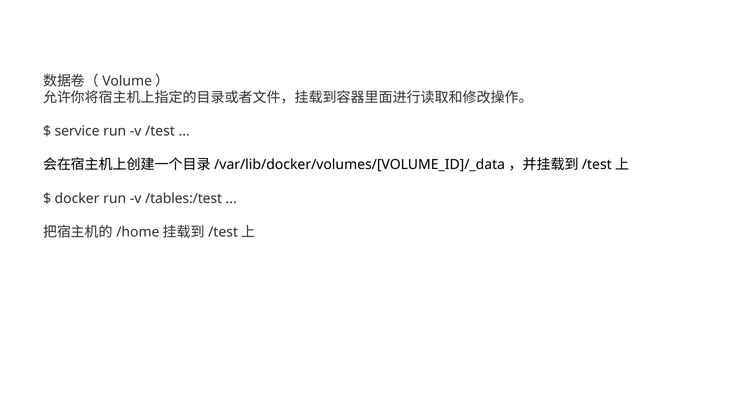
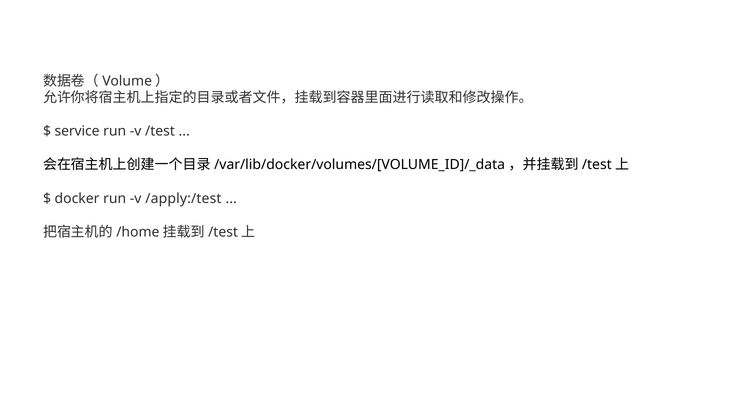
/tables:/test: /tables:/test -> /apply:/test (183, 199)
